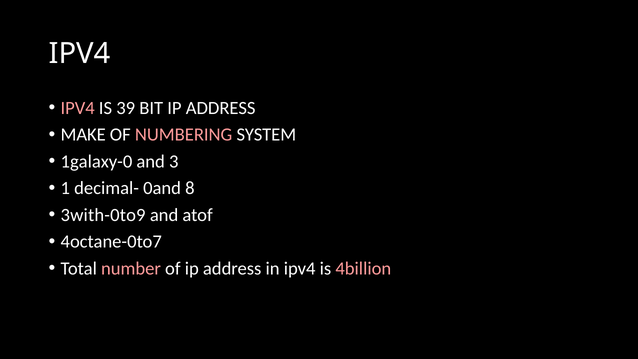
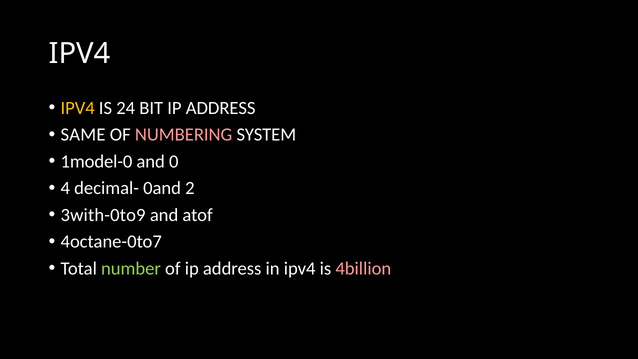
IPV4 colour: pink -> yellow (78, 108)
39: 39 -> 24 (126, 108)
MAKE: MAKE -> SAME (83, 135)
1galaxy-0: 1galaxy-0 -> 1model-0 (96, 161)
3: 3 -> 0 (174, 161)
1: 1 -> 4 (65, 188)
8: 8 -> 2 (190, 188)
number colour: pink -> light green (131, 268)
